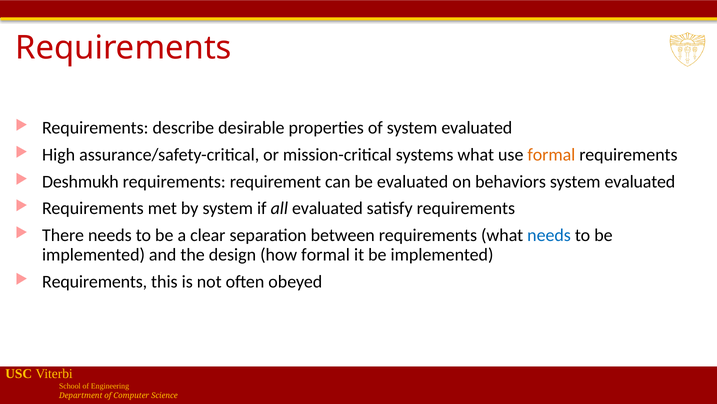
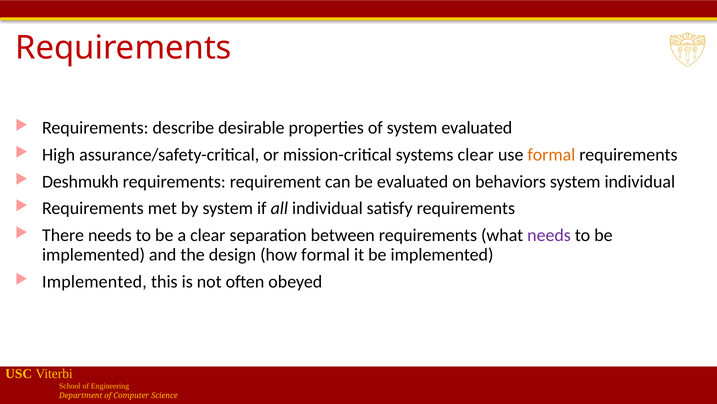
systems what: what -> clear (476, 154)
evaluated: evaluated -> individual (640, 181)
all evaluated: evaluated -> individual (327, 208)
needs colour: blue -> purple (549, 235)
Requirements: Requirements -> Implemented (94, 281)
